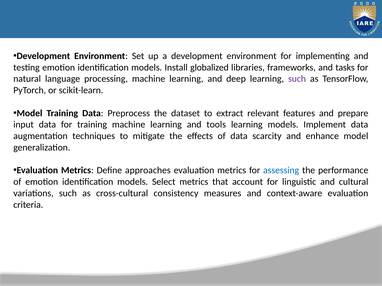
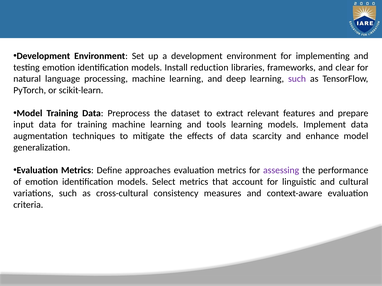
globalized: globalized -> reduction (209, 68)
tasks: tasks -> clear (345, 68)
assessing colour: blue -> purple (281, 171)
